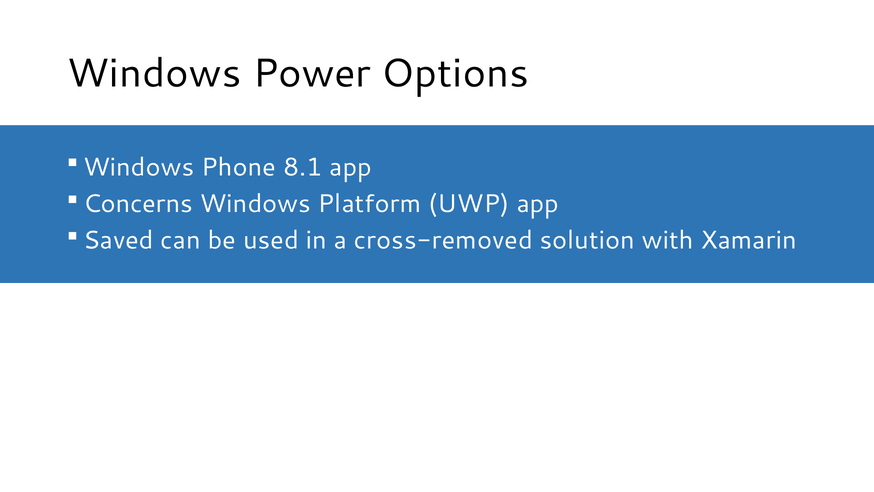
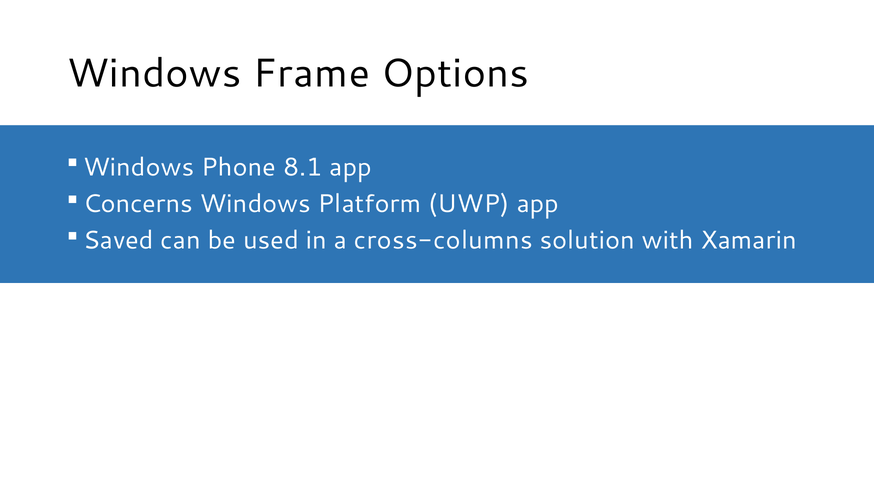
Power: Power -> Frame (311, 73)
cross-removed: cross-removed -> cross-columns (443, 240)
